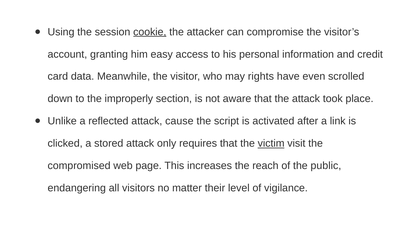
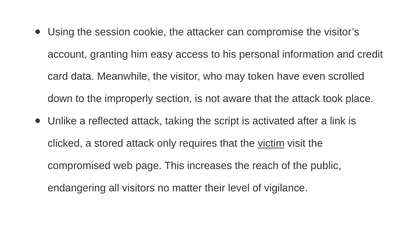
cookie underline: present -> none (150, 32)
rights: rights -> token (261, 76)
cause: cause -> taking (179, 121)
